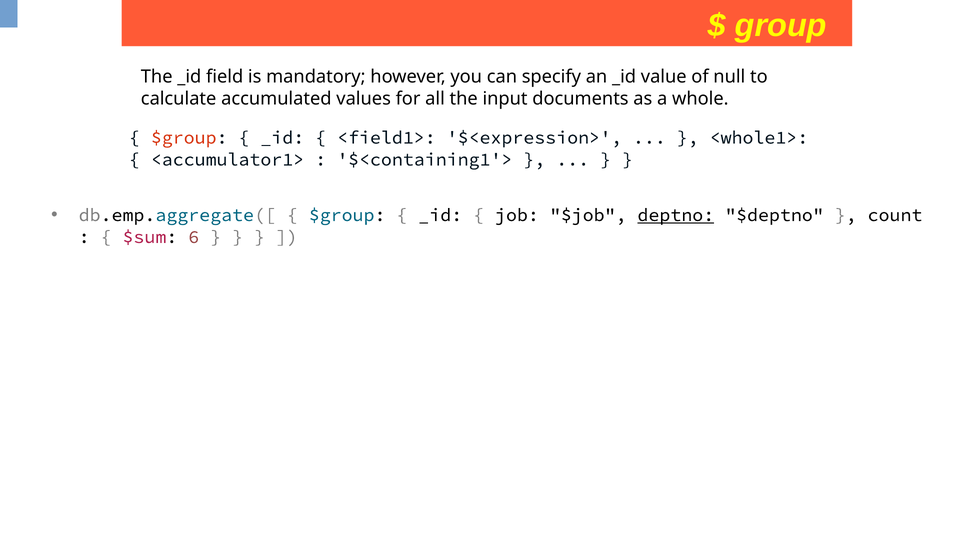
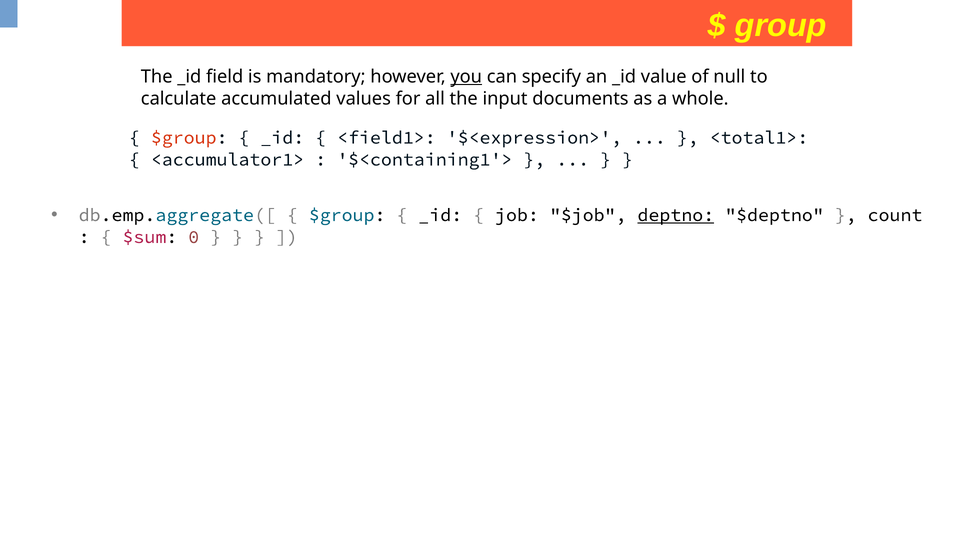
you underline: none -> present (466, 77)
<whole1>: <whole1> -> <total1> (759, 138)
6: 6 -> 0 (194, 237)
